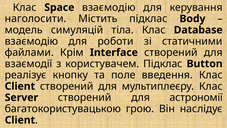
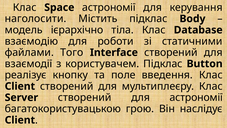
Space взаємодію: взаємодію -> астрономії (109, 7)
симуляцій: симуляцій -> ієрархічно (77, 30)
Крім: Крім -> Того (72, 52)
